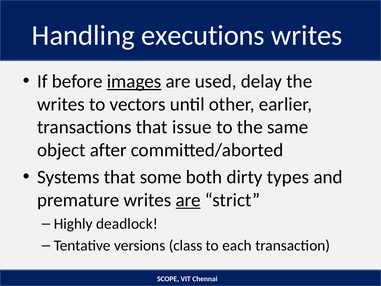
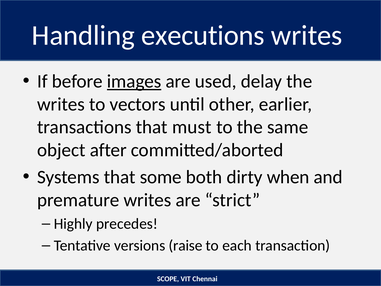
issue: issue -> must (192, 127)
types: types -> when (288, 177)
are underline: present -> none (188, 200)
deadlock: deadlock -> precedes (127, 224)
class: class -> raise (186, 245)
